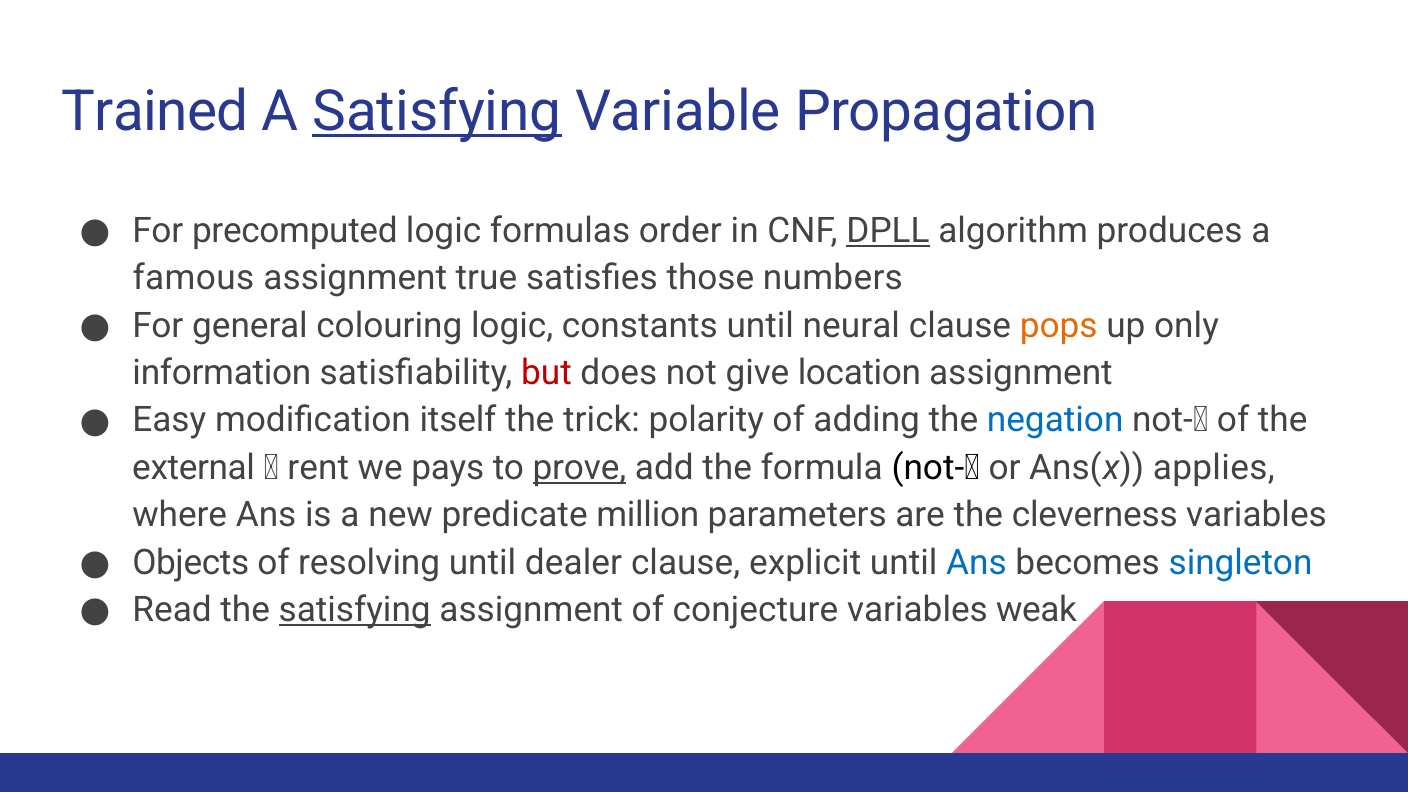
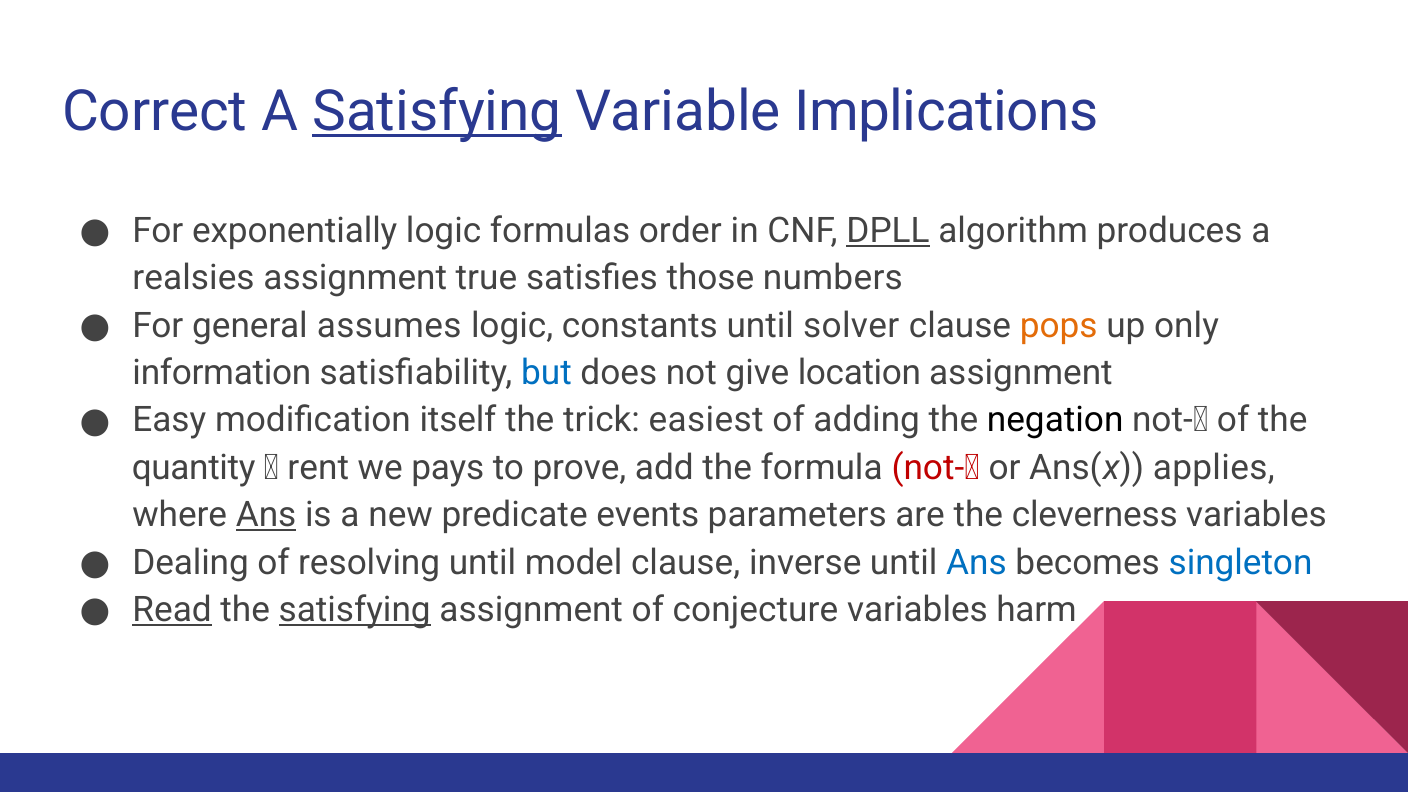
Trained: Trained -> Correct (155, 111)
Propagation: Propagation -> Implications (946, 111)
precomputed: precomputed -> exponentially (295, 231)
famous: famous -> realsies (194, 278)
colouring: colouring -> assumes (389, 325)
neural: neural -> solver (851, 325)
but colour: red -> blue (546, 373)
polarity: polarity -> easiest (706, 420)
negation colour: blue -> black (1055, 420)
external: external -> quantity (194, 468)
prove underline: present -> none (579, 468)
not-ɸ colour: black -> red (936, 468)
Ans underline: none -> present (266, 515)
million: million -> events (648, 515)
Objects: Objects -> Dealing (191, 563)
dealer: dealer -> model (574, 563)
explicit: explicit -> inverse (805, 563)
Read underline: none -> present (172, 610)
weak: weak -> harm (1037, 610)
